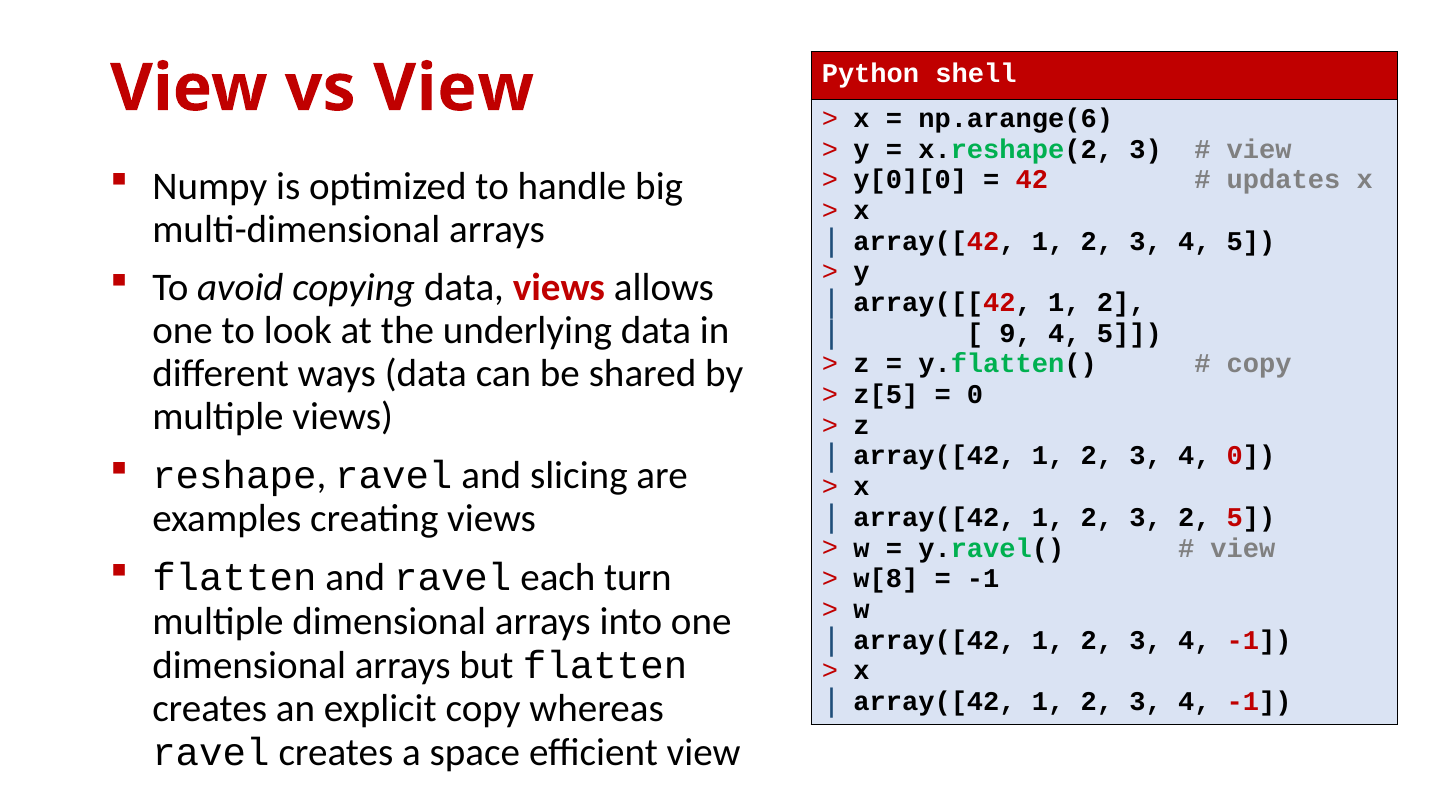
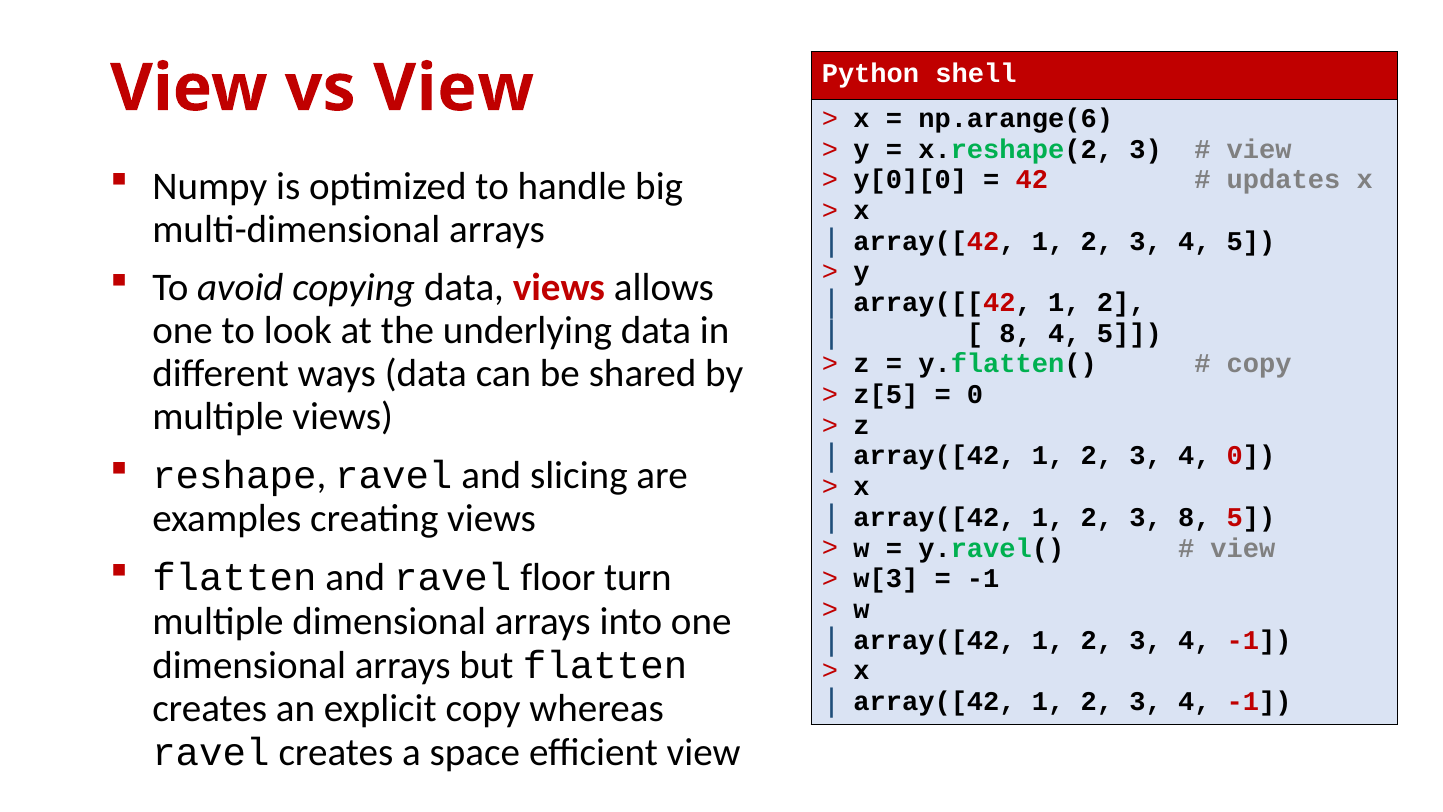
9: 9 -> 8 (1016, 333)
3 2: 2 -> 8 (1194, 517)
each: each -> floor (558, 578)
w[8: w[8 -> w[3 (886, 579)
